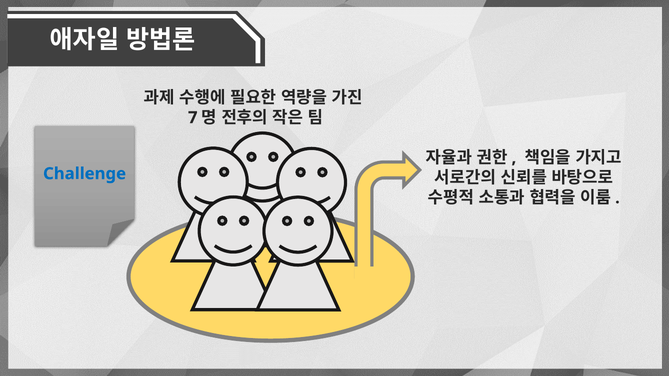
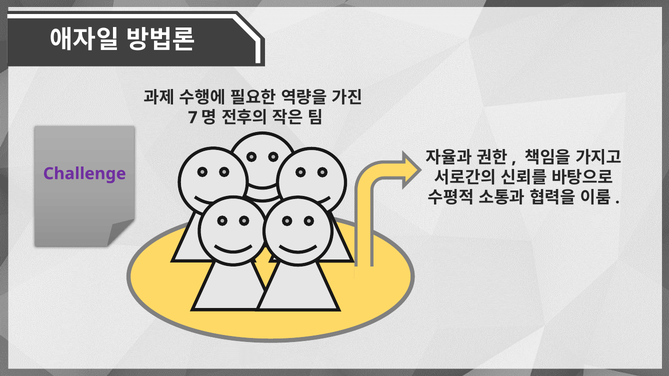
Challenge colour: blue -> purple (85, 174)
